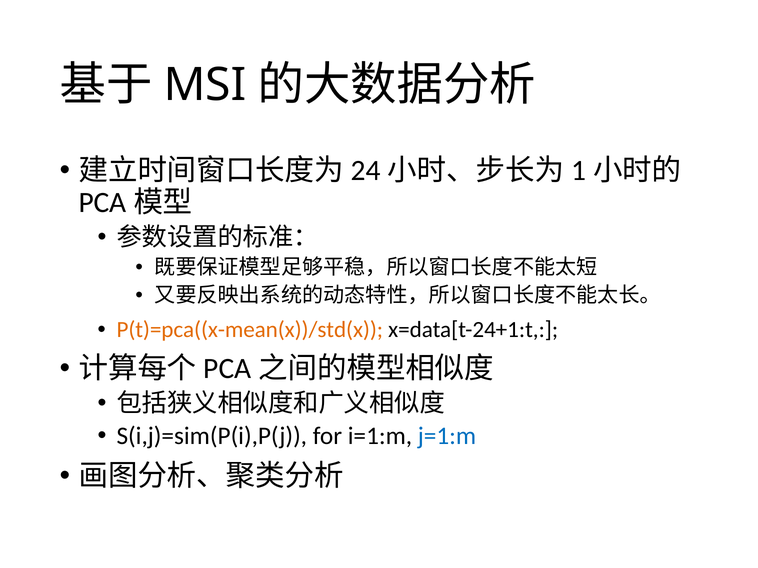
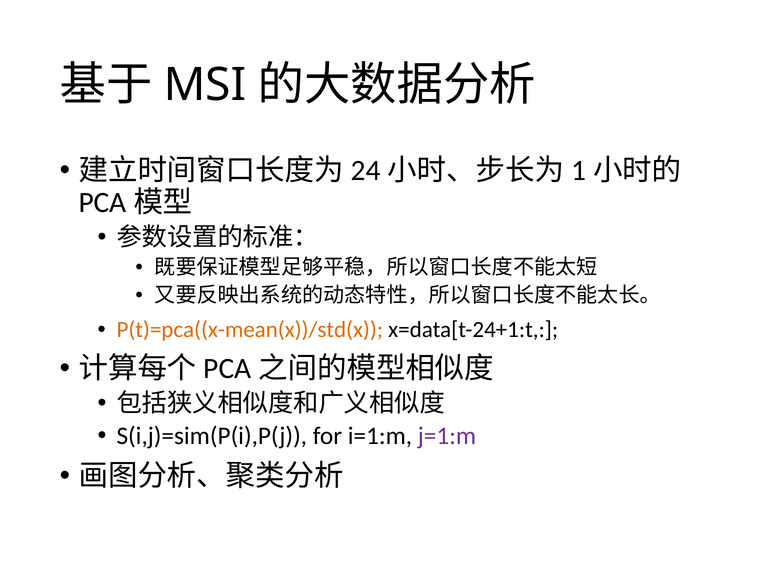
j=1:m colour: blue -> purple (447, 436)
